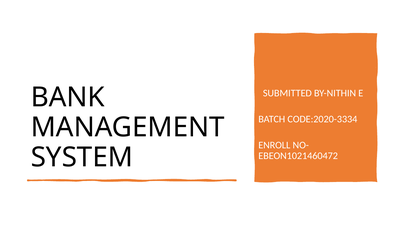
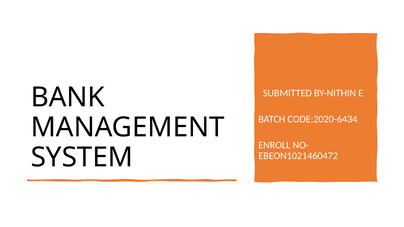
CODE:2020-3334: CODE:2020-3334 -> CODE:2020-6434 (322, 119)
